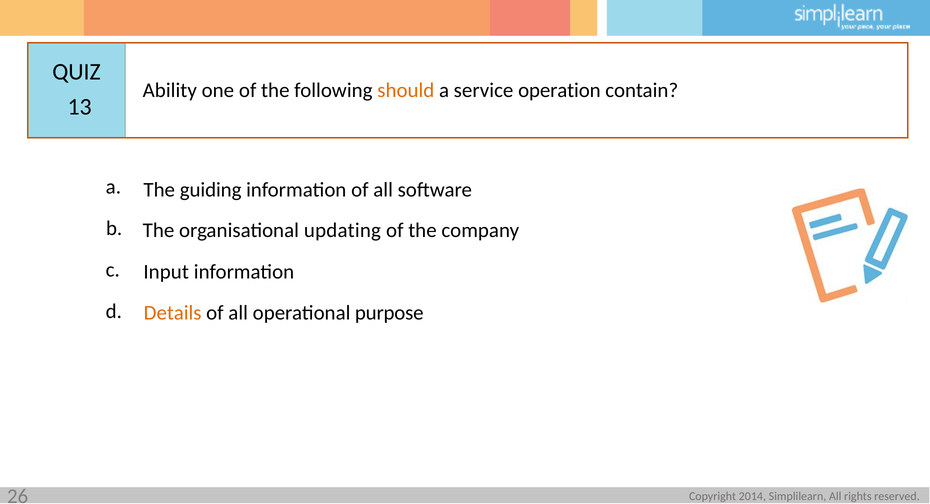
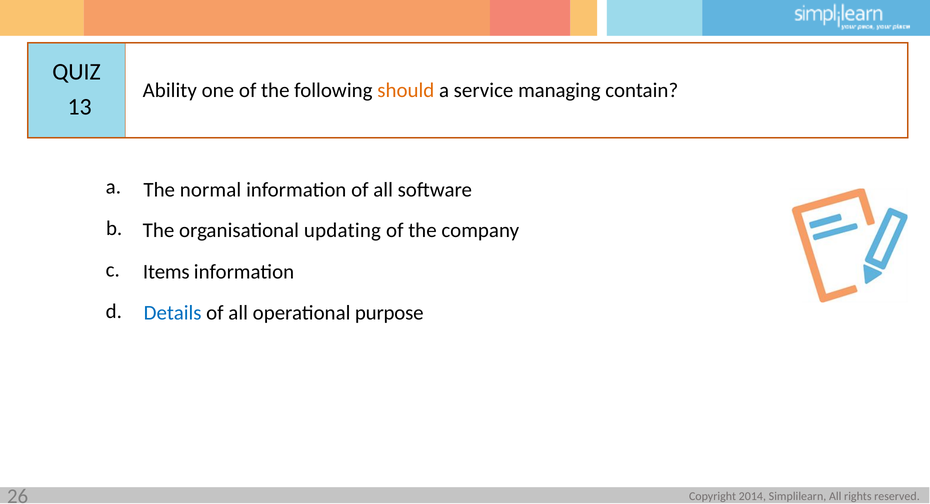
operation: operation -> managing (559, 90)
guiding: guiding -> normal (211, 190)
Input: Input -> Items (166, 272)
Details colour: orange -> blue (173, 313)
